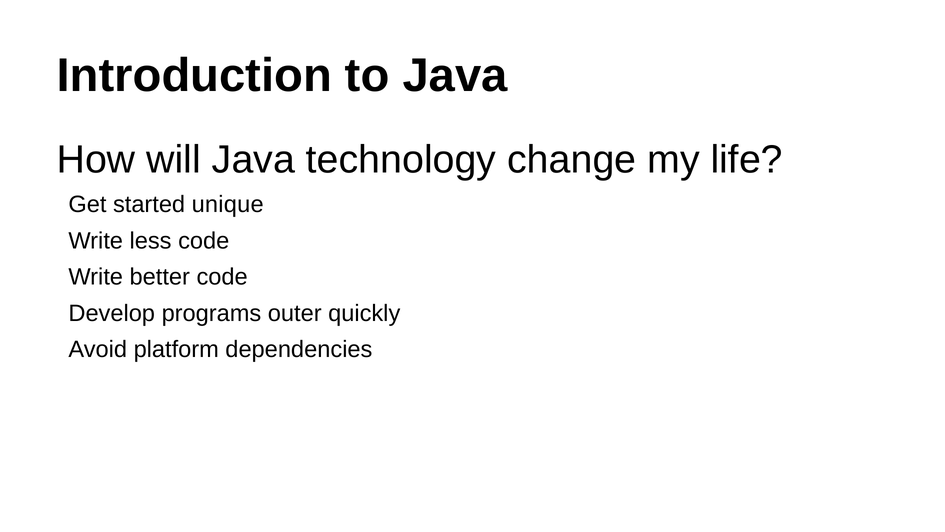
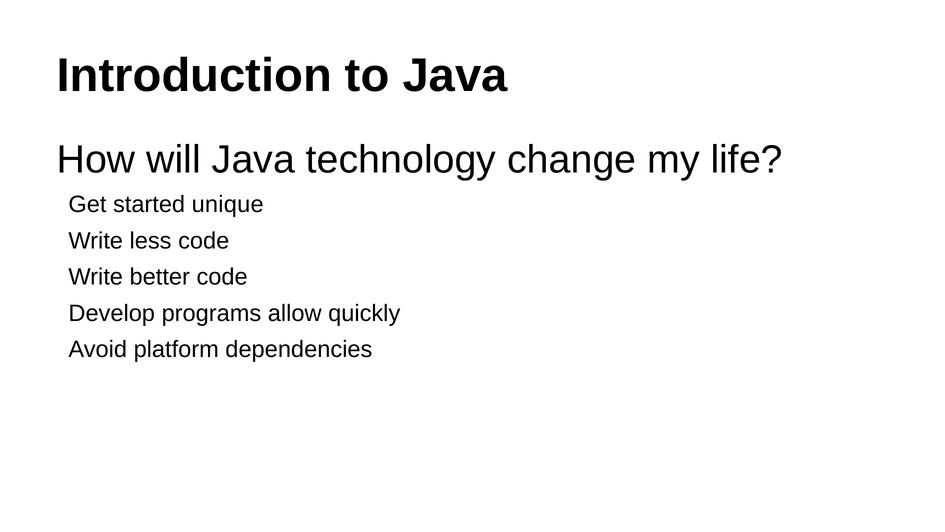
outer: outer -> allow (295, 313)
